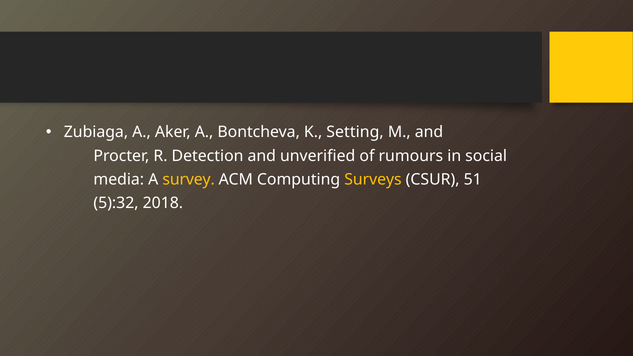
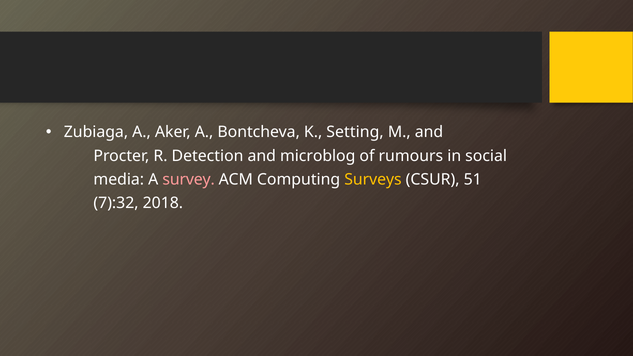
unverified: unverified -> microblog (318, 156)
survey colour: yellow -> pink (189, 180)
5):32: 5):32 -> 7):32 (116, 203)
